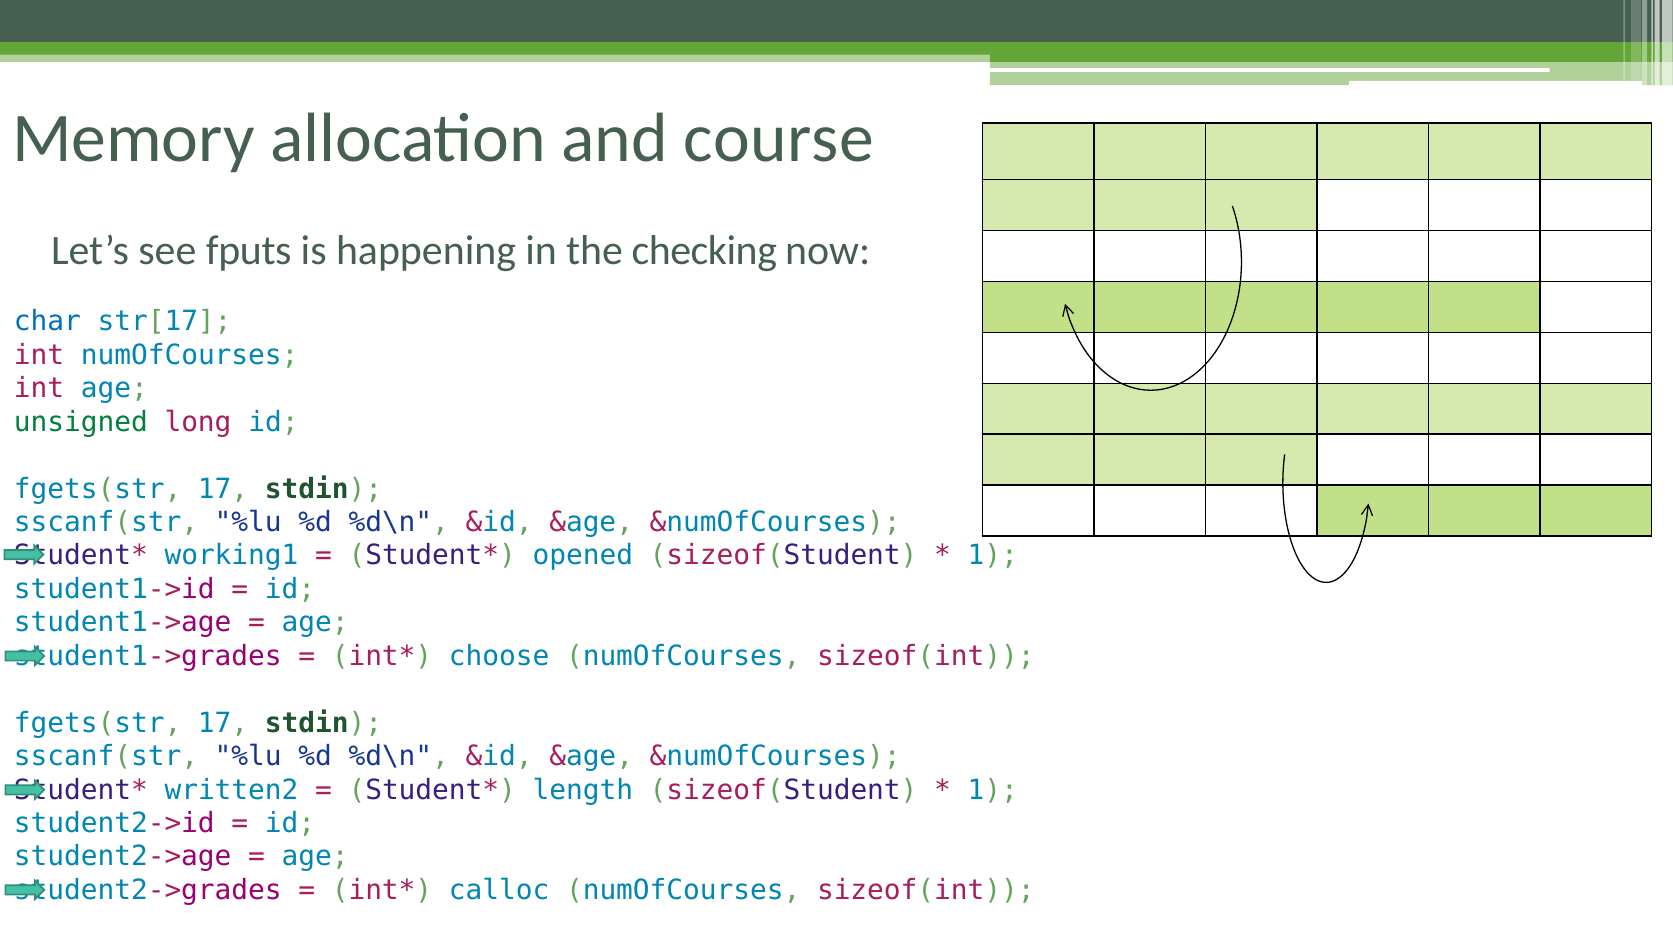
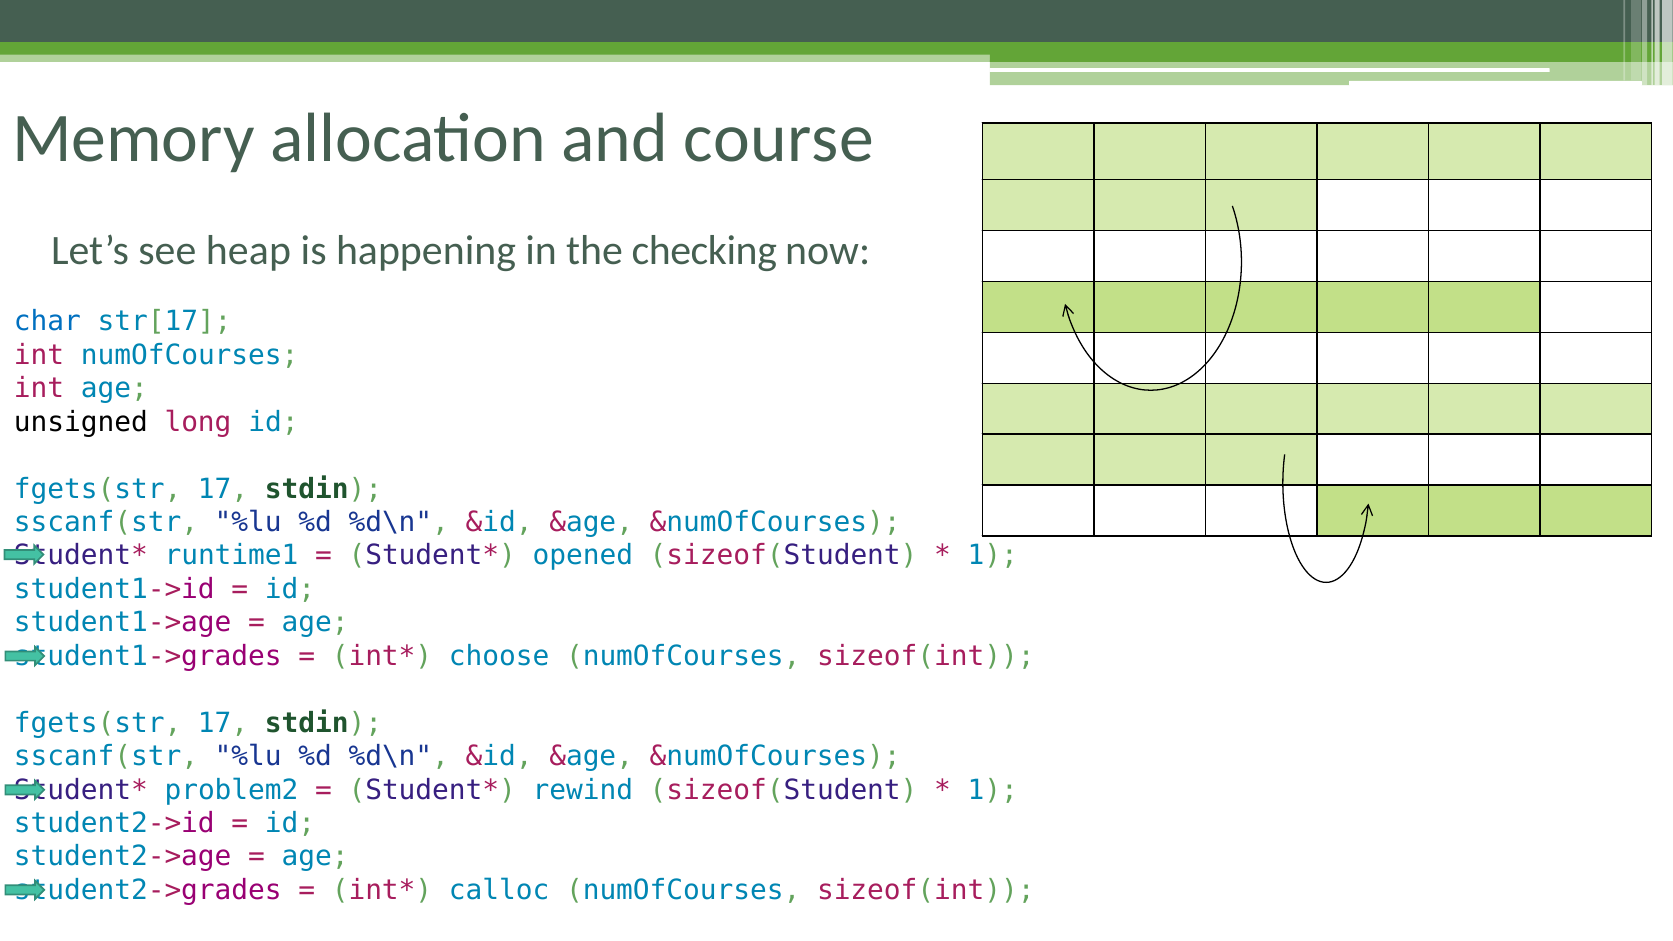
fputs: fputs -> heap (248, 251)
unsigned colour: green -> black (81, 422)
working1: working1 -> runtime1 (232, 556)
written2: written2 -> problem2 (232, 790)
length: length -> rewind (583, 790)
